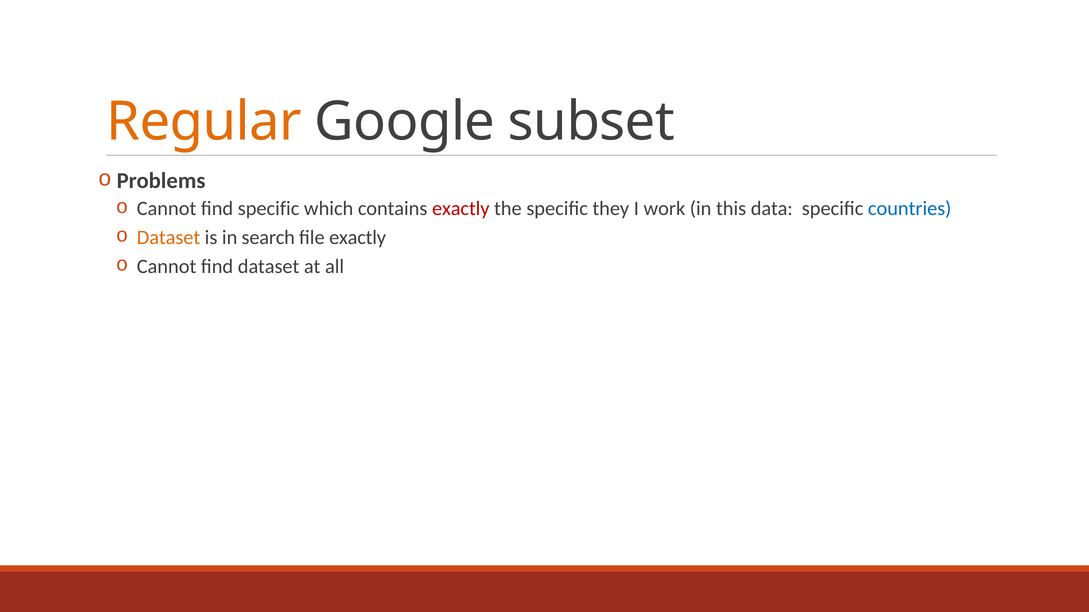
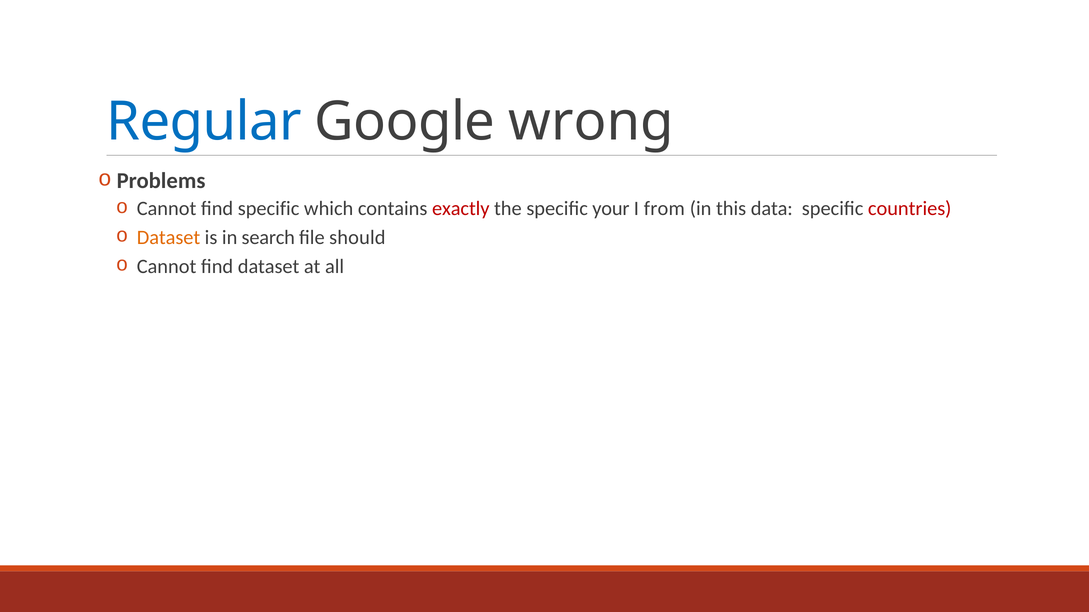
Regular colour: orange -> blue (204, 122)
subset: subset -> wrong (591, 122)
they: they -> your (611, 209)
work: work -> from (664, 209)
countries colour: blue -> red (910, 209)
file exactly: exactly -> should (357, 238)
